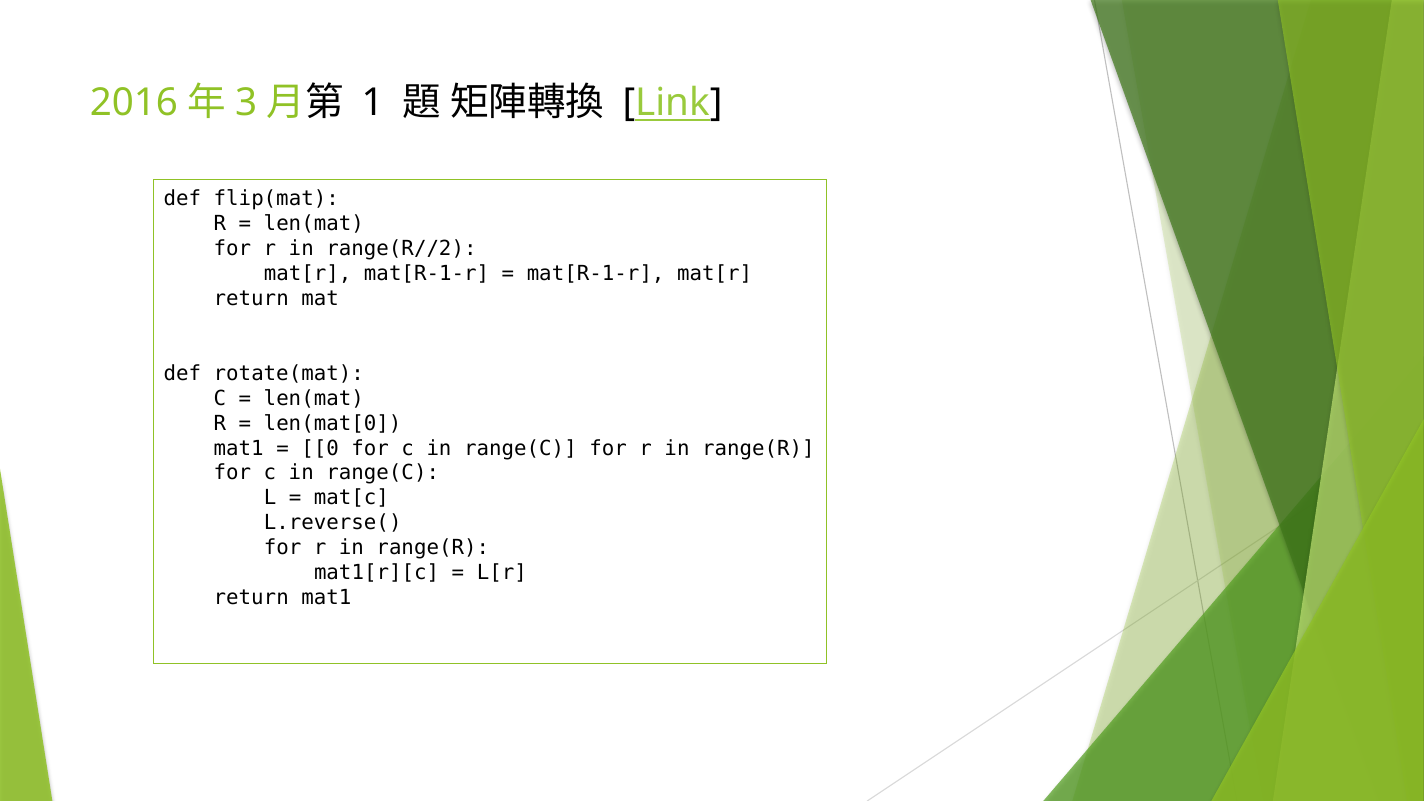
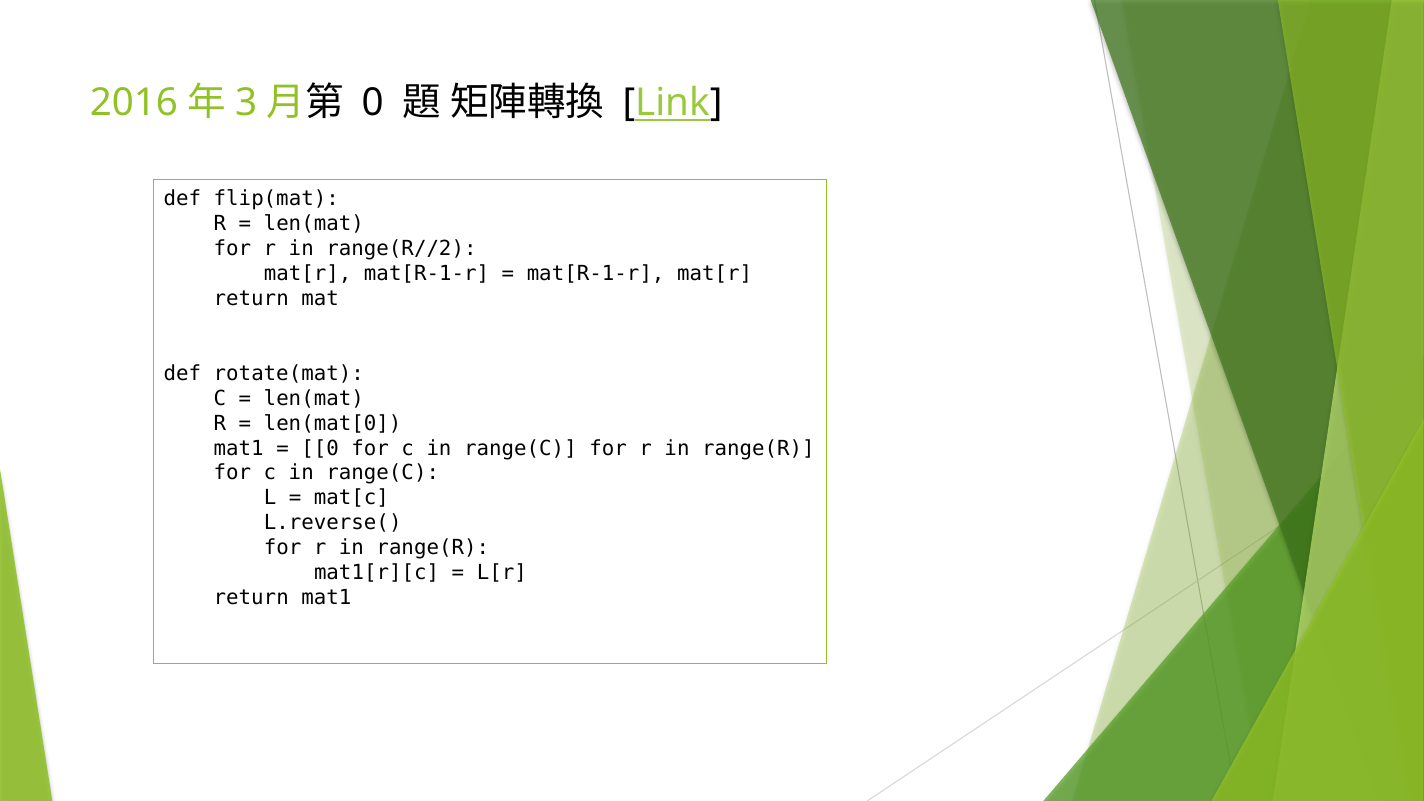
1: 1 -> 0 (373, 102)
